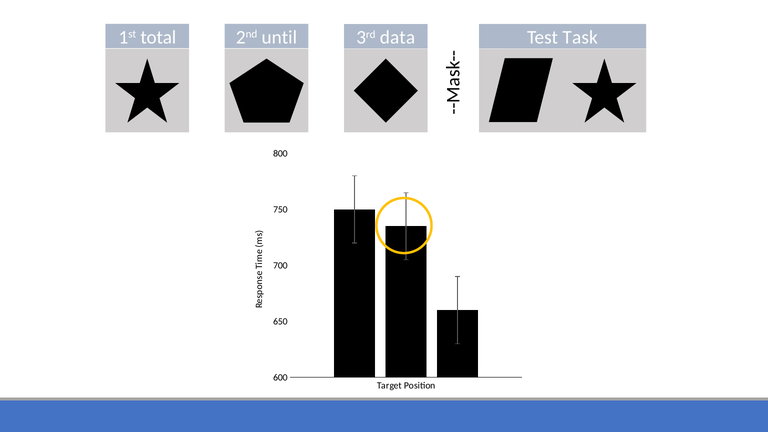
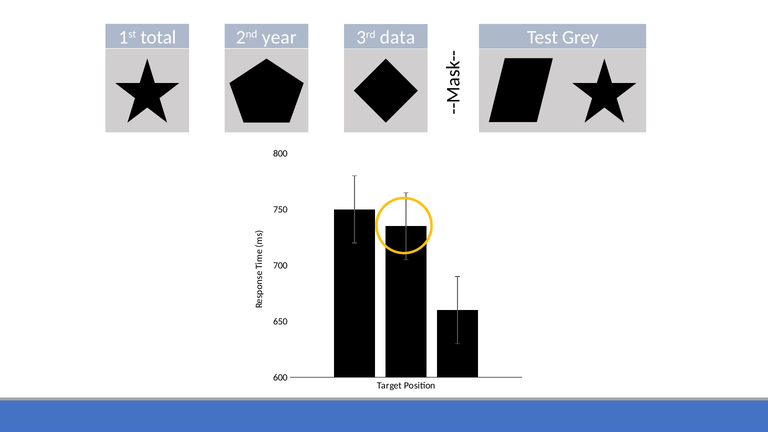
until: until -> year (279, 37)
Task: Task -> Grey (580, 38)
